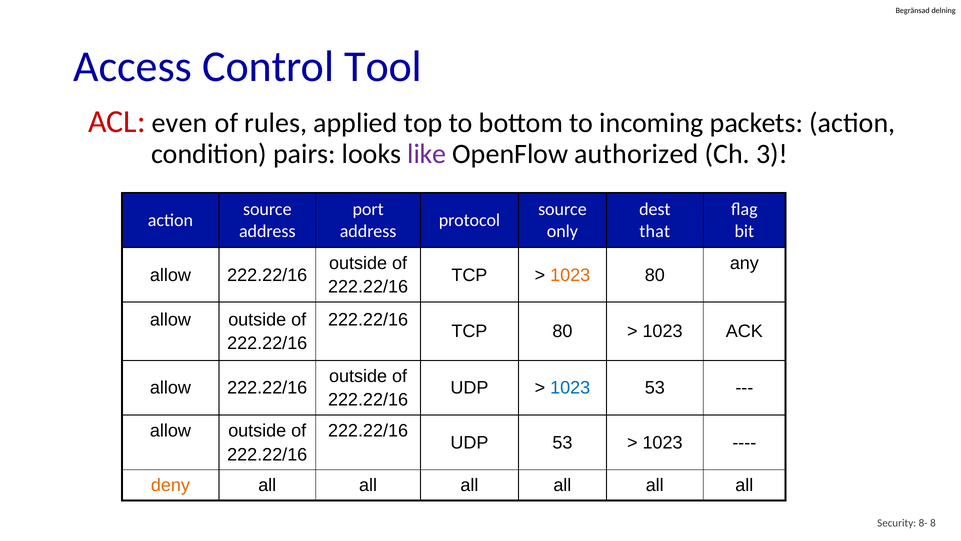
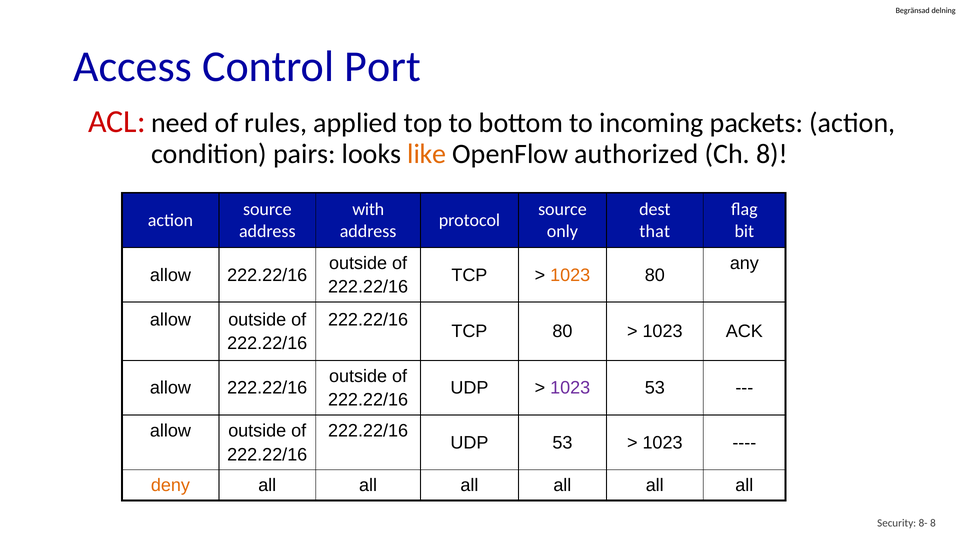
Tool: Tool -> Port (383, 67)
even: even -> need (180, 123)
like colour: purple -> orange (427, 154)
Ch 3: 3 -> 8 (772, 154)
port: port -> with (368, 209)
1023 colour: blue -> purple (570, 388)
